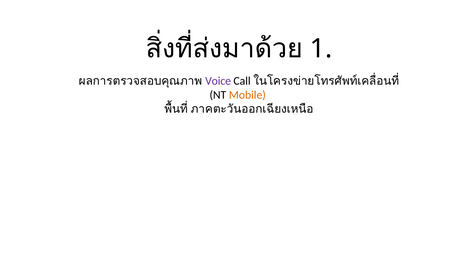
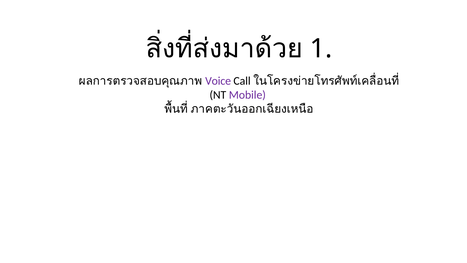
Mobile colour: orange -> purple (247, 95)
